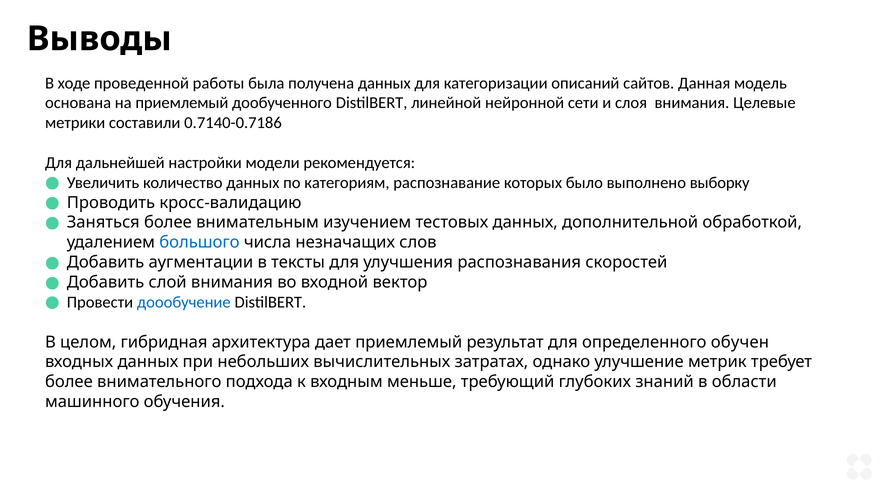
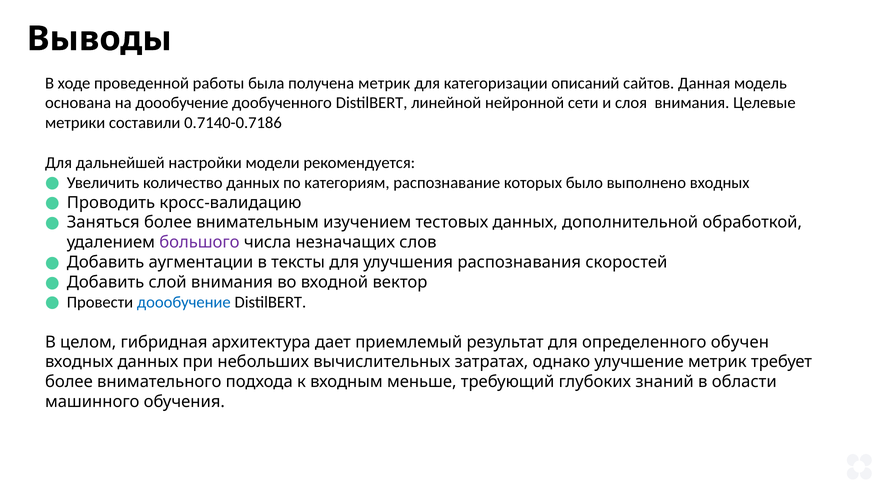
получена данных: данных -> метрик (384, 83)
на приемлемый: приемлемый -> доообучение (182, 103)
выполнено выборку: выборку -> входных (720, 183)
большого colour: blue -> purple (199, 243)
